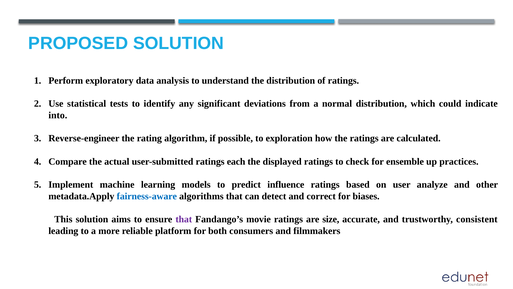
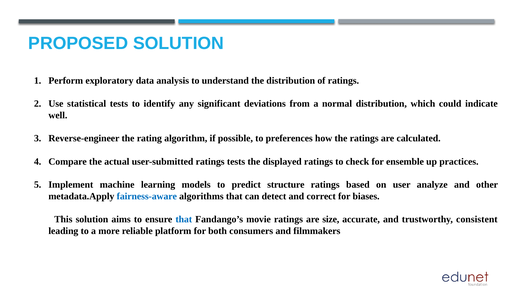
into: into -> well (58, 115)
exploration: exploration -> preferences (289, 138)
ratings each: each -> tests (236, 161)
influence: influence -> structure (286, 184)
that colour: purple -> blue (184, 219)
